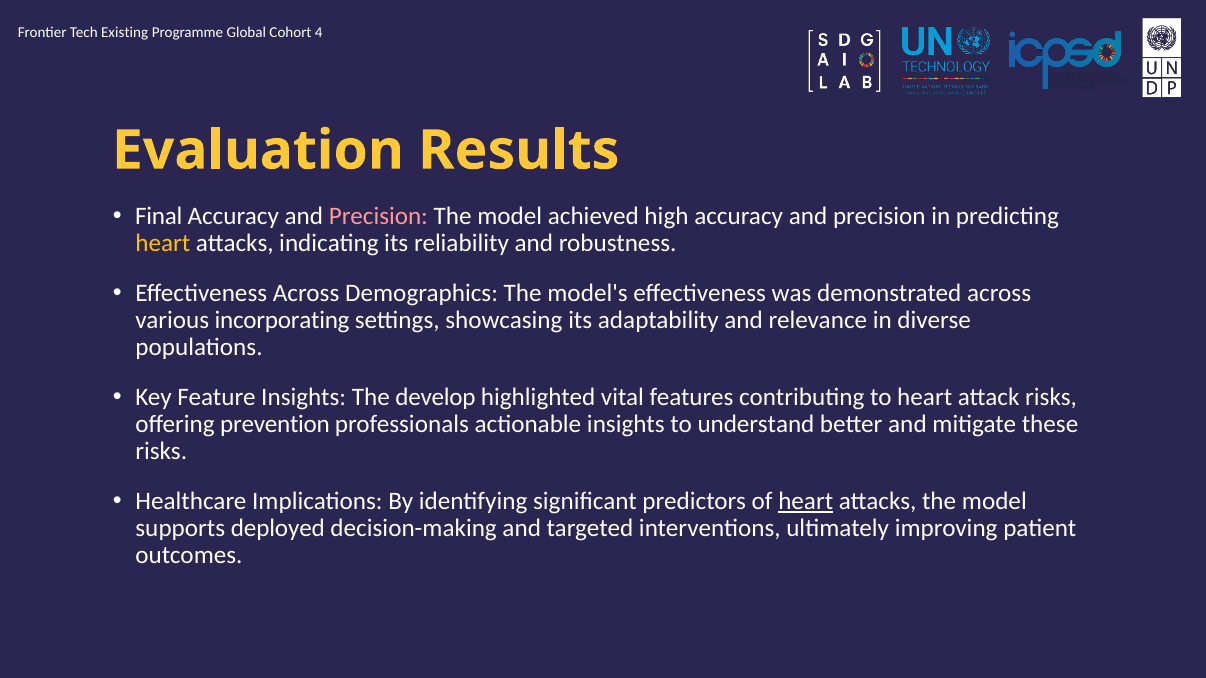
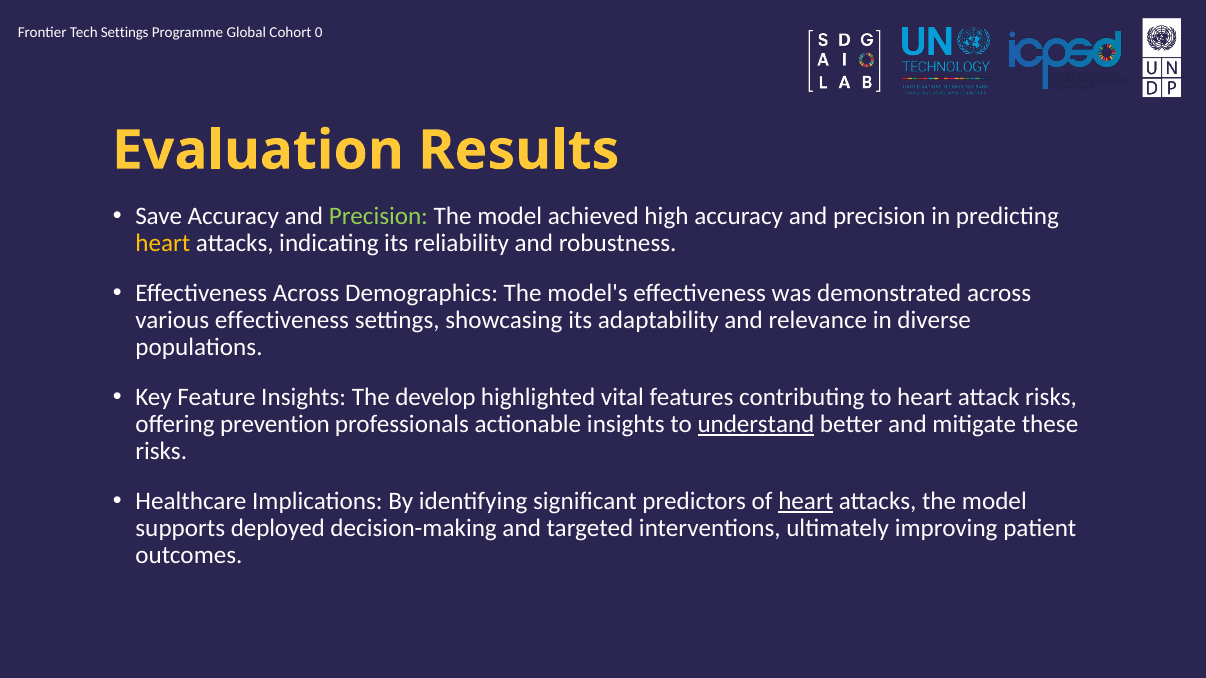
Tech Existing: Existing -> Settings (125, 32)
4: 4 -> 0 (319, 32)
Final: Final -> Save (159, 217)
Precision colour: pink -> light green (378, 217)
various incorporating: incorporating -> effectiveness (282, 321)
understand underline: none -> present (756, 425)
